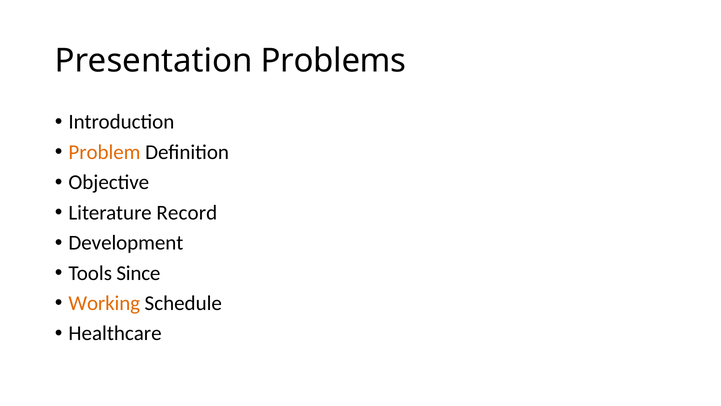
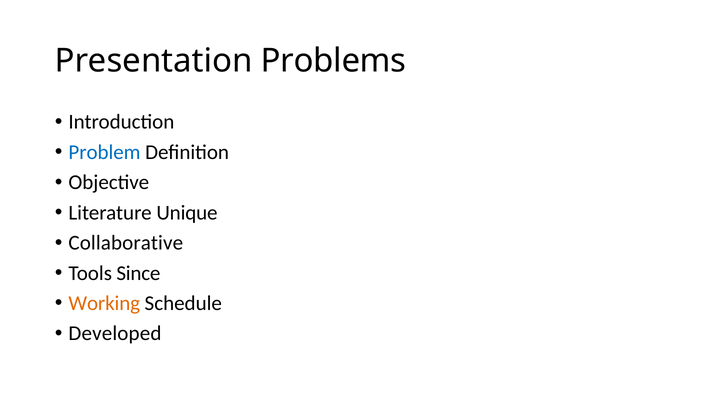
Problem colour: orange -> blue (104, 152)
Record: Record -> Unique (187, 212)
Development: Development -> Collaborative (126, 243)
Healthcare: Healthcare -> Developed (115, 333)
